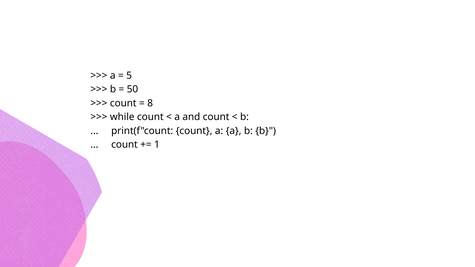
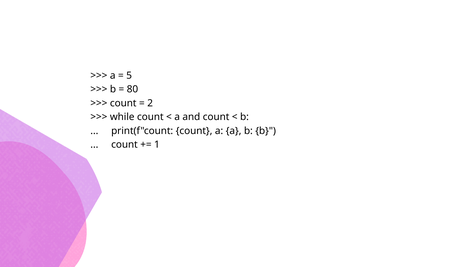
50: 50 -> 80 (132, 89)
8: 8 -> 2 (150, 103)
